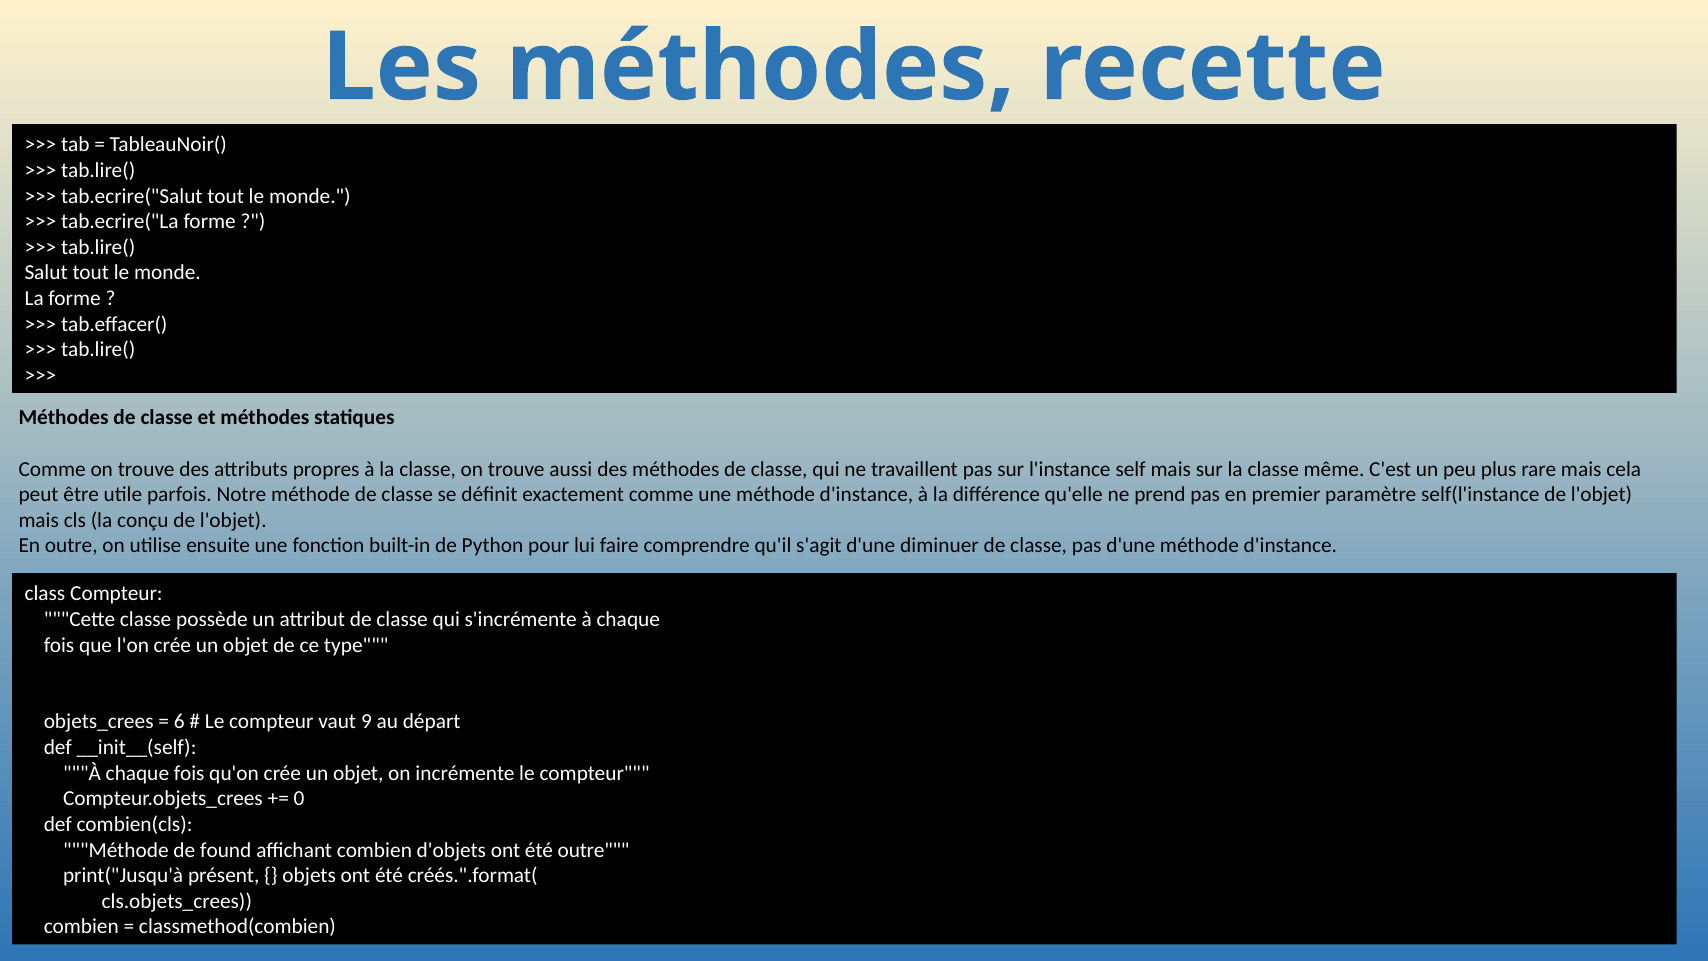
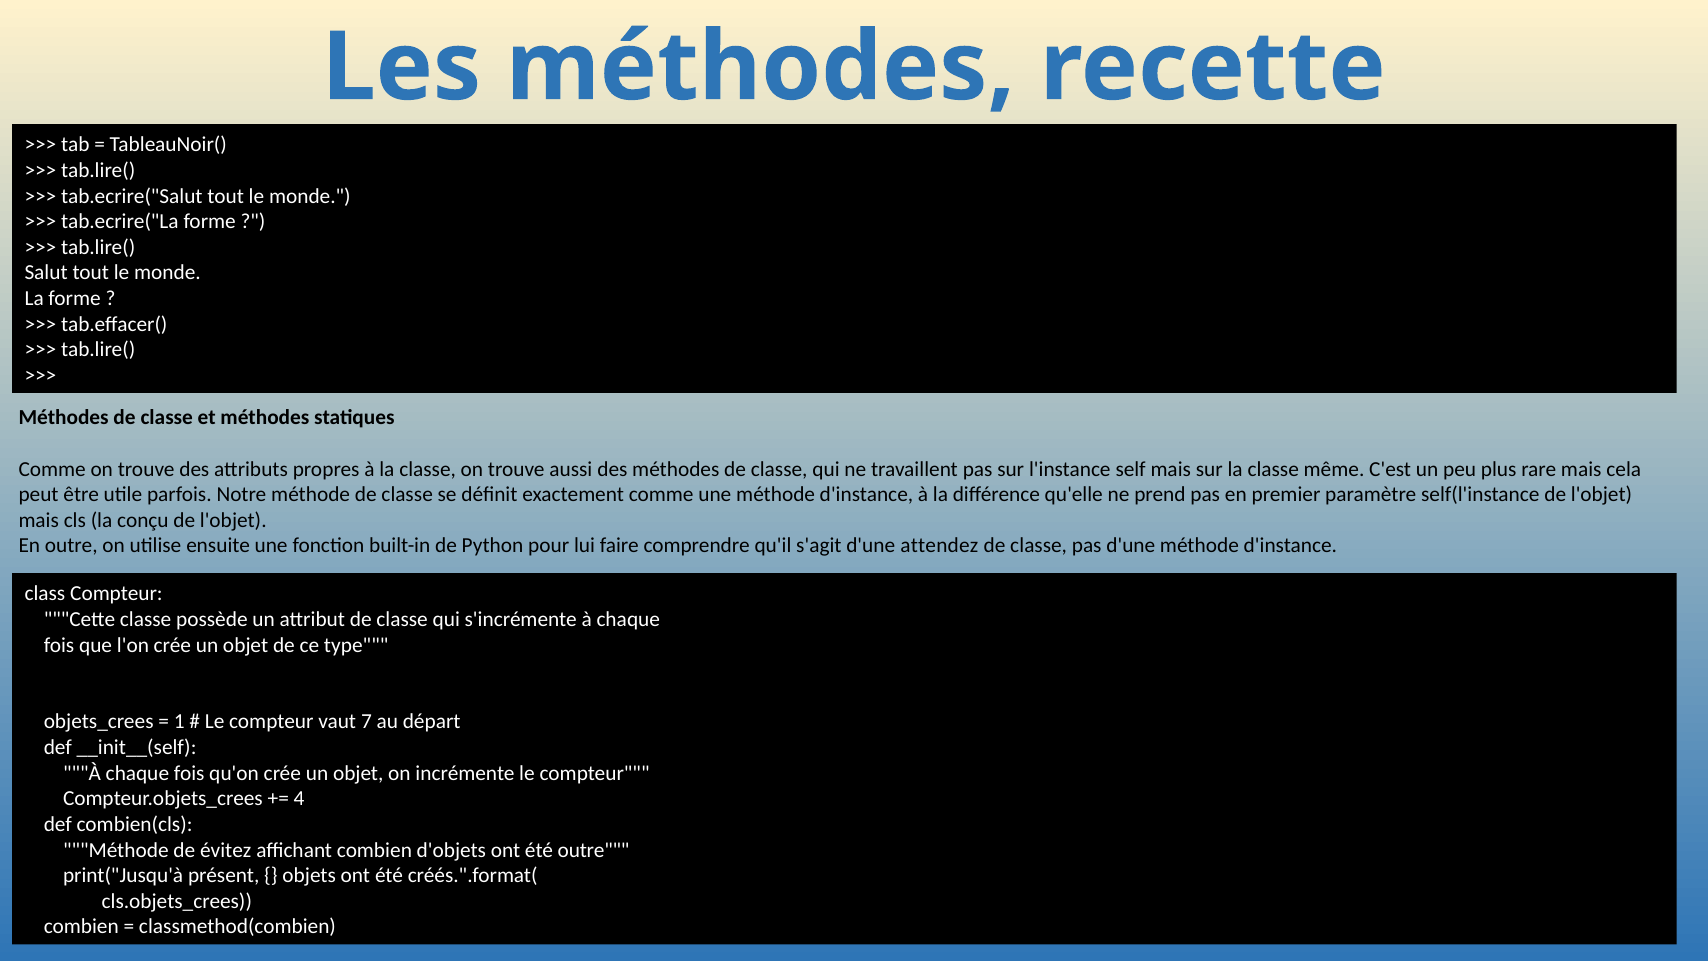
diminuer: diminuer -> attendez (939, 546)
6: 6 -> 1 (179, 722)
9: 9 -> 7 (366, 722)
0: 0 -> 4 (299, 799)
found: found -> évitez (226, 850)
